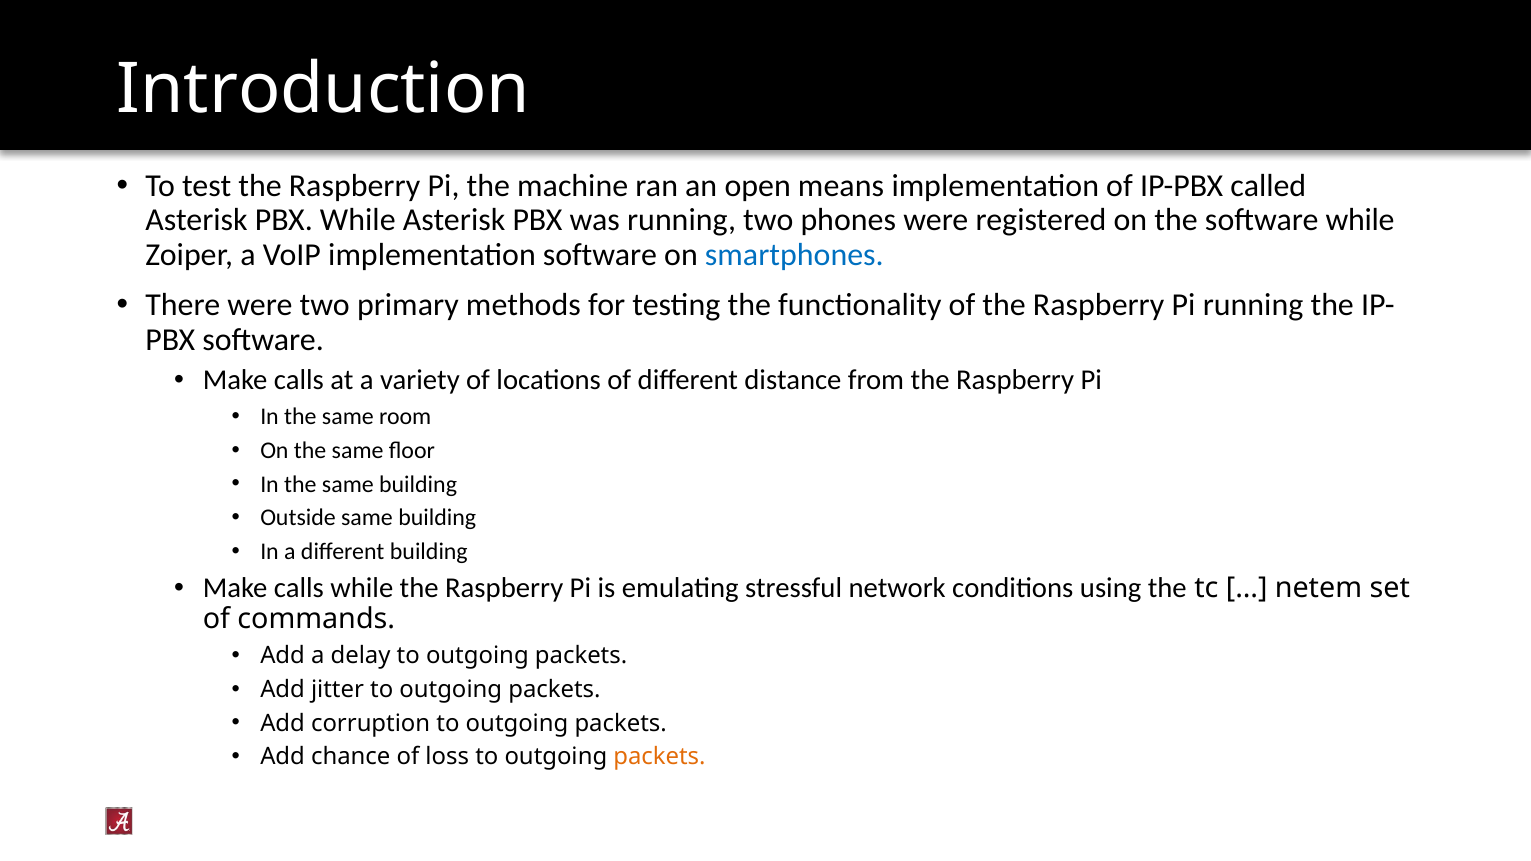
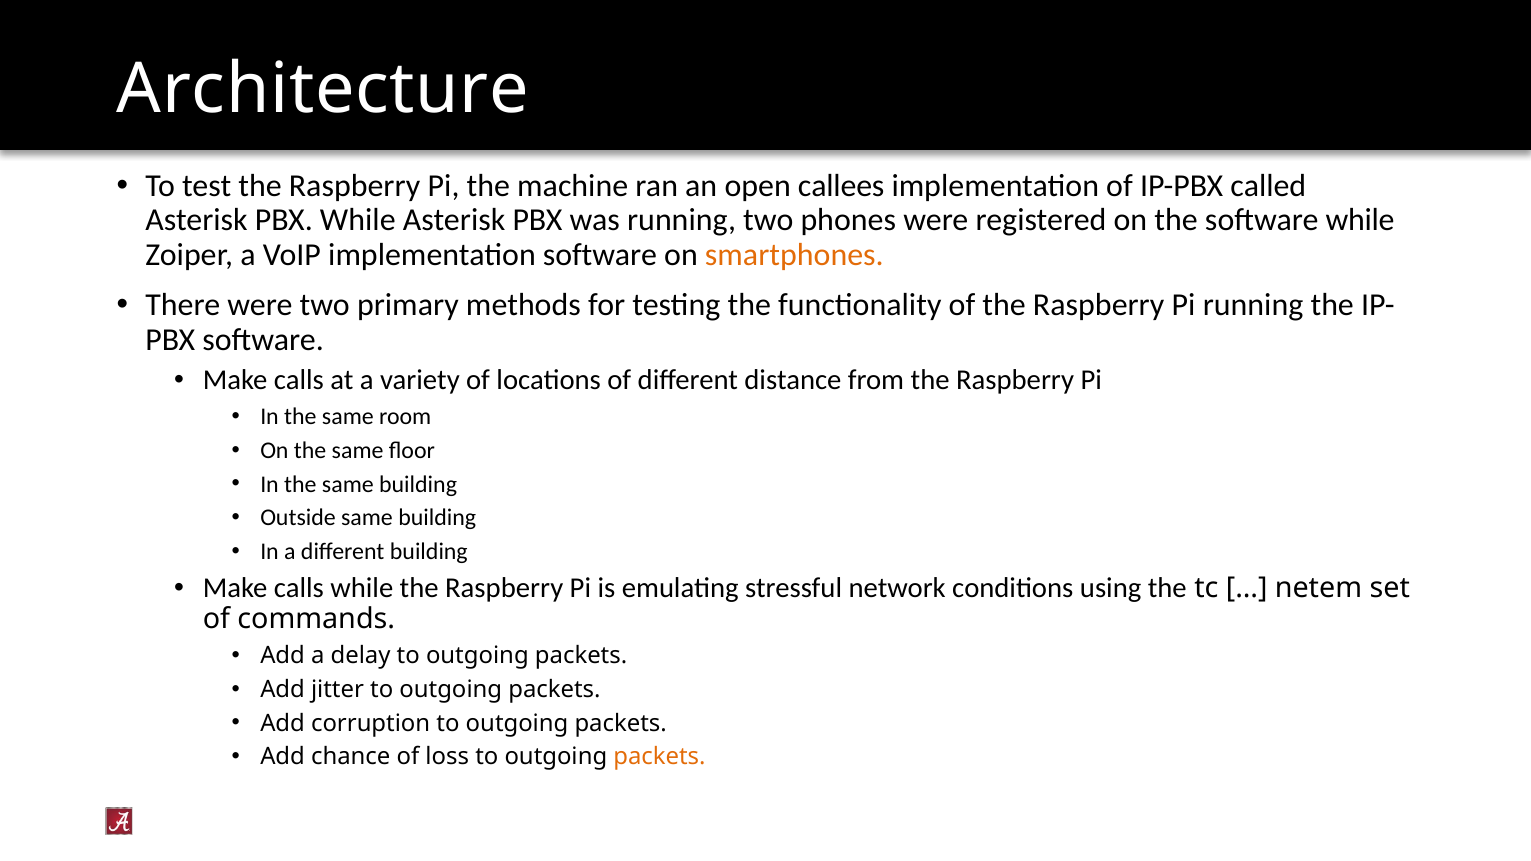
Introduction: Introduction -> Architecture (323, 89)
means: means -> callees (841, 186)
smartphones colour: blue -> orange (794, 255)
